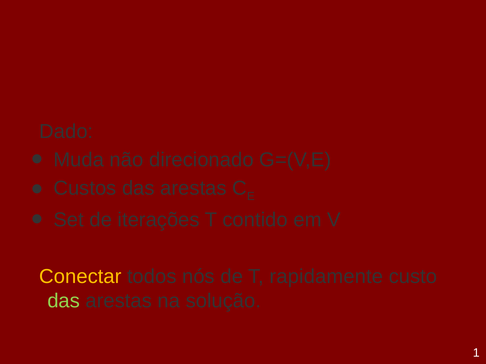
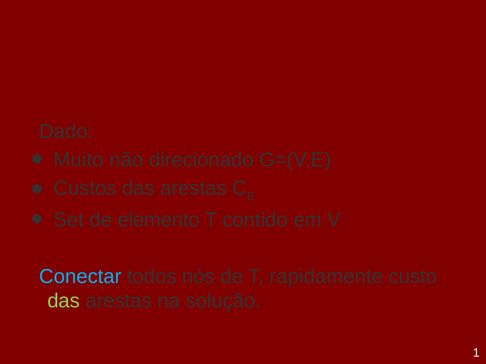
Muda: Muda -> Muito (79, 160)
iterações: iterações -> elemento (159, 220)
Conectar colour: yellow -> light blue (80, 277)
